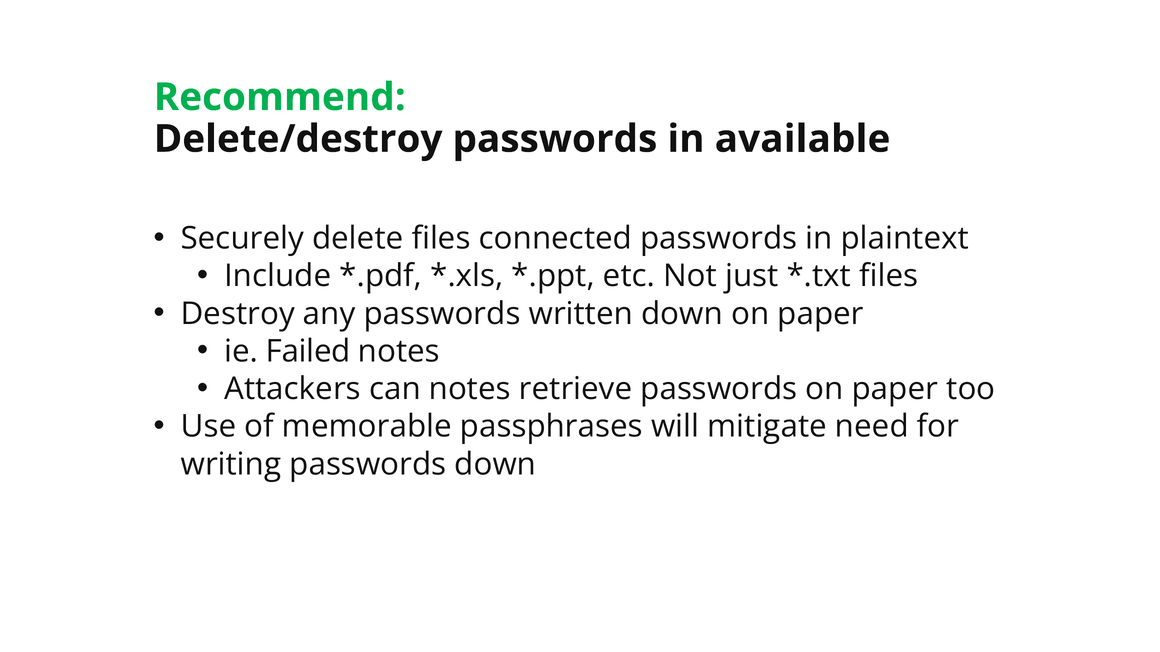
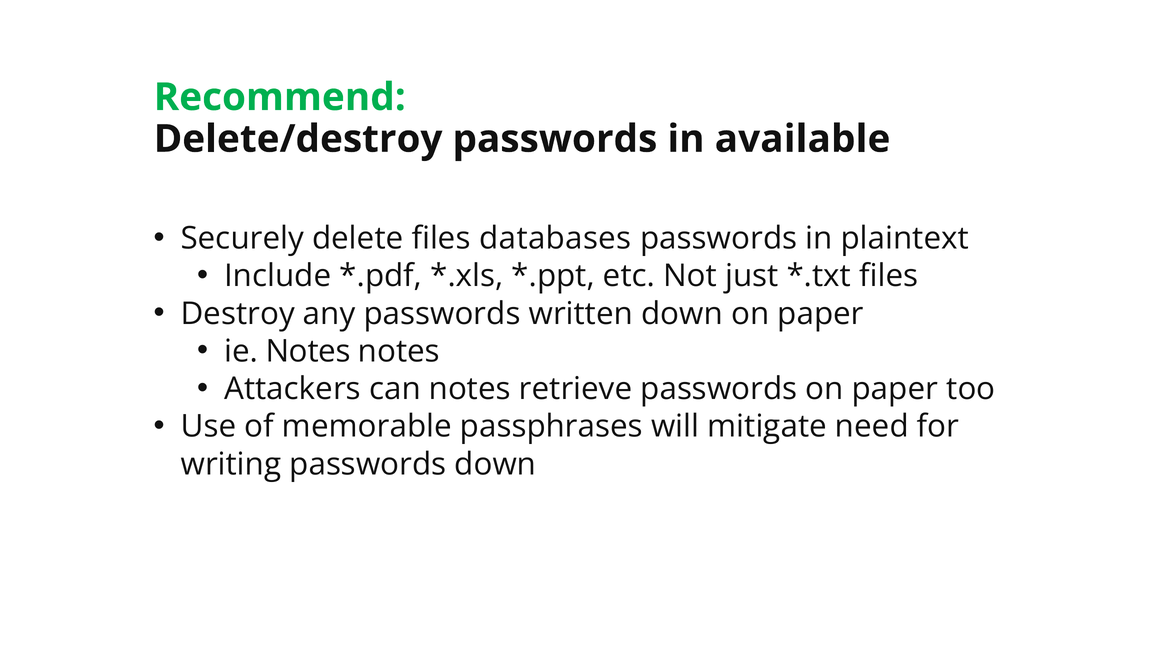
connected: connected -> databases (555, 239)
ie Failed: Failed -> Notes (308, 352)
